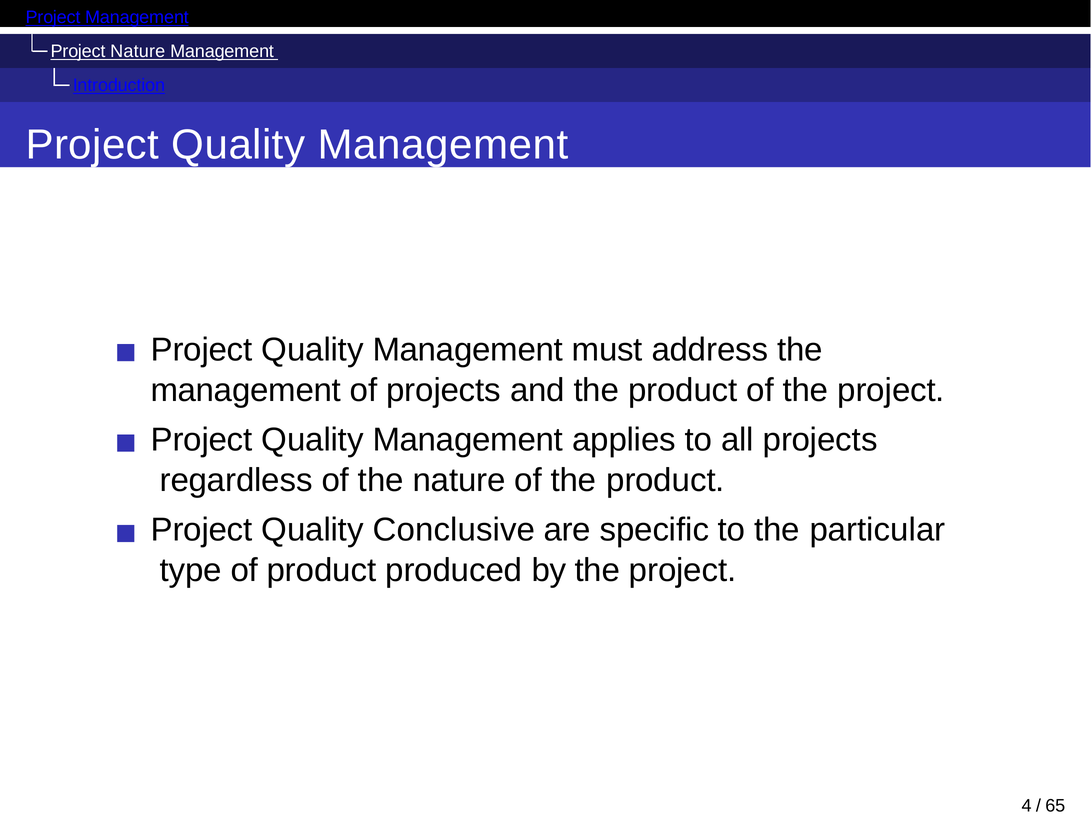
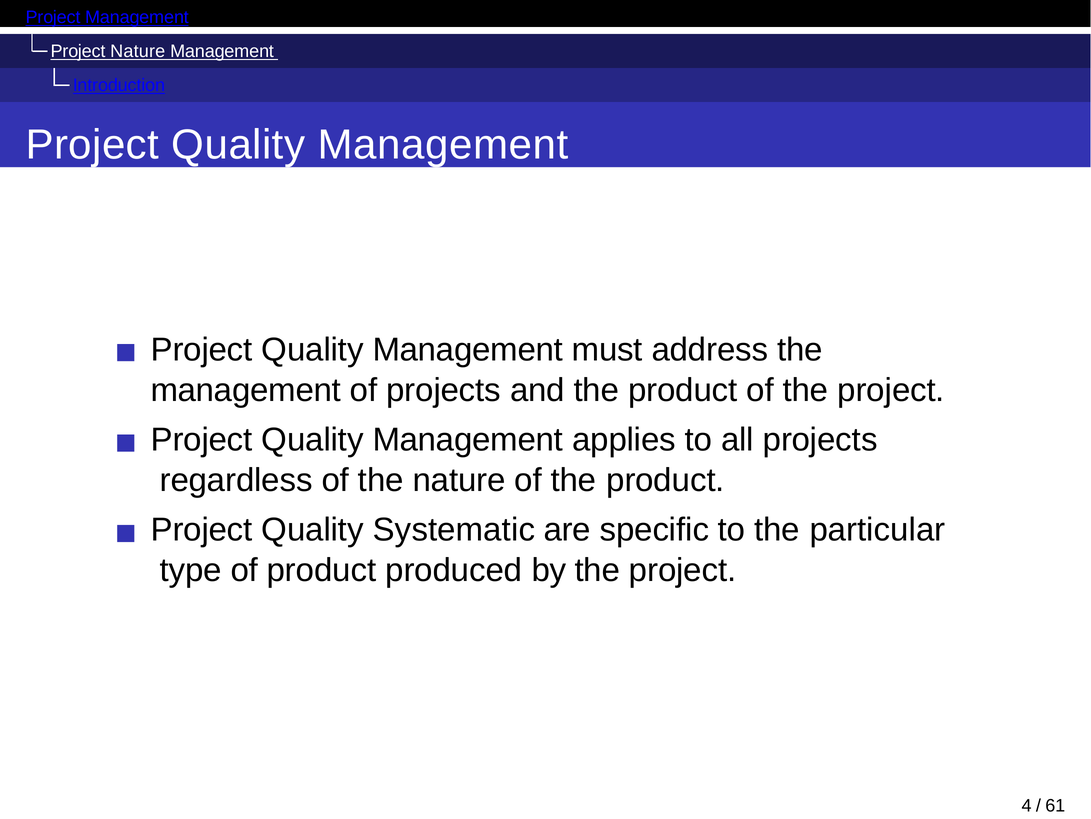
Conclusive: Conclusive -> Systematic (454, 530)
65: 65 -> 61 (1055, 806)
